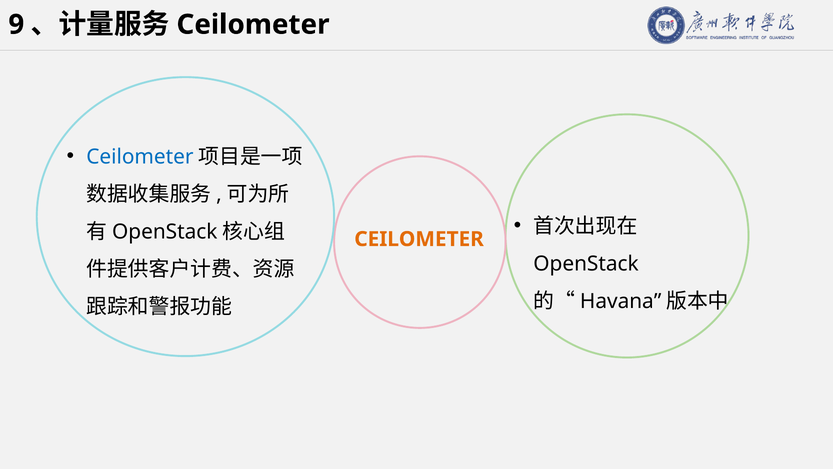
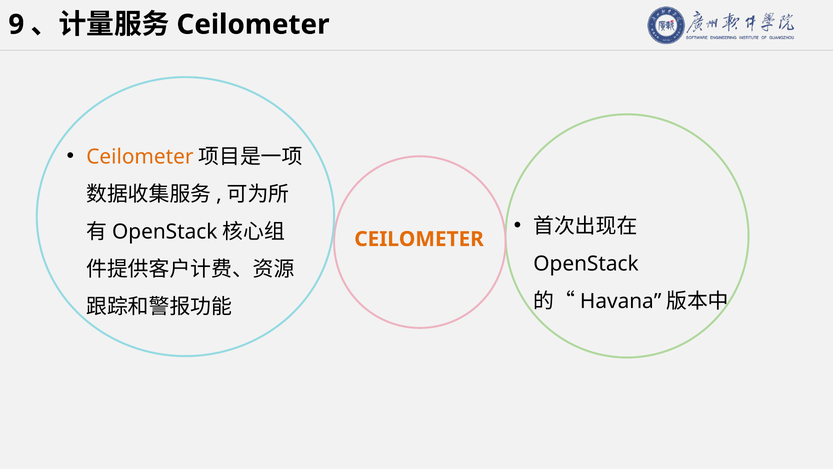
Ceilometer colour: blue -> orange (140, 157)
